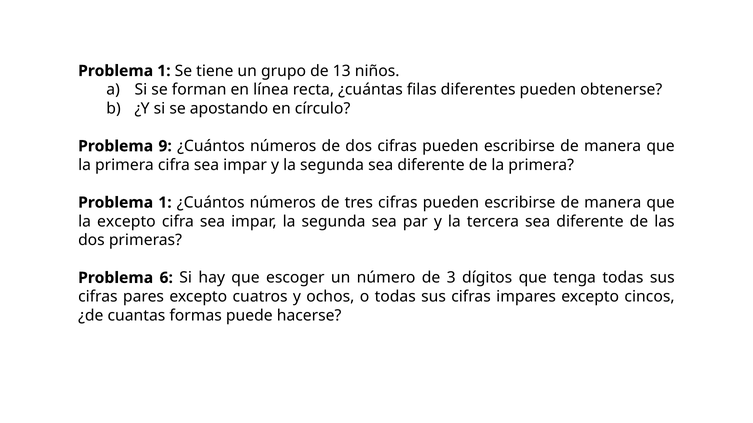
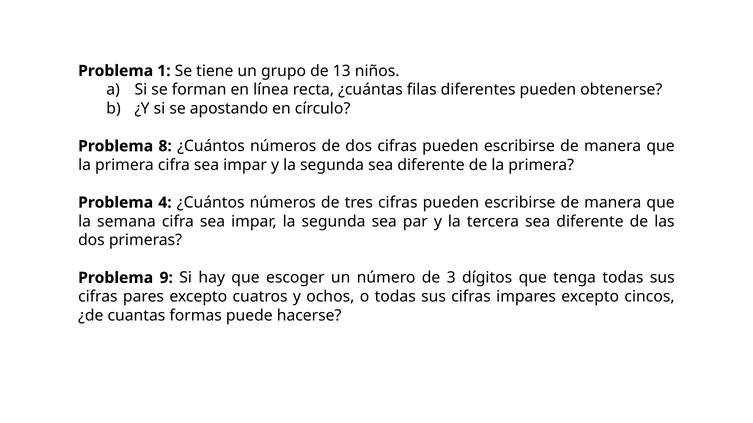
9: 9 -> 8 (165, 146)
1: 1 -> 4 (165, 203)
la excepto: excepto -> semana (126, 222)
6: 6 -> 9 (166, 278)
